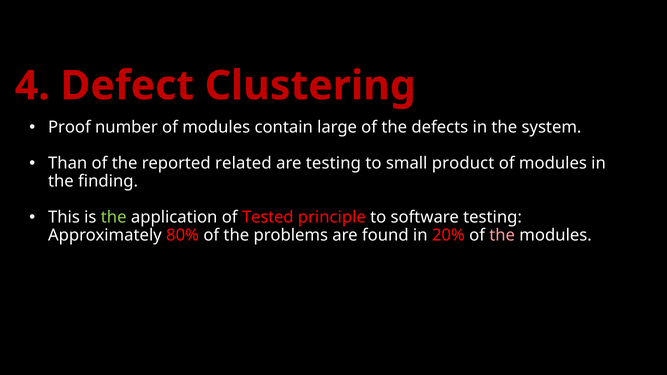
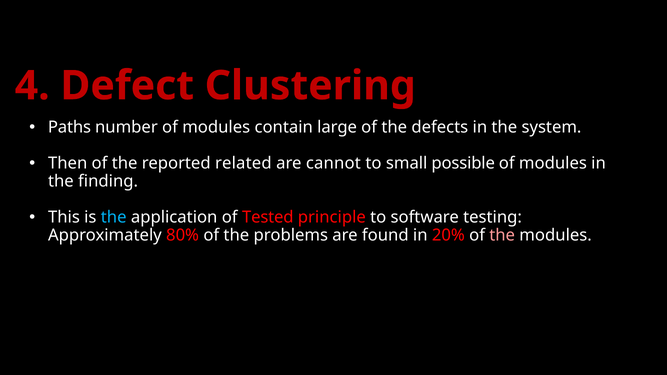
Proof: Proof -> Paths (69, 127)
Than: Than -> Then (68, 163)
are testing: testing -> cannot (333, 163)
product: product -> possible (463, 163)
the colour: light green -> light blue (114, 217)
